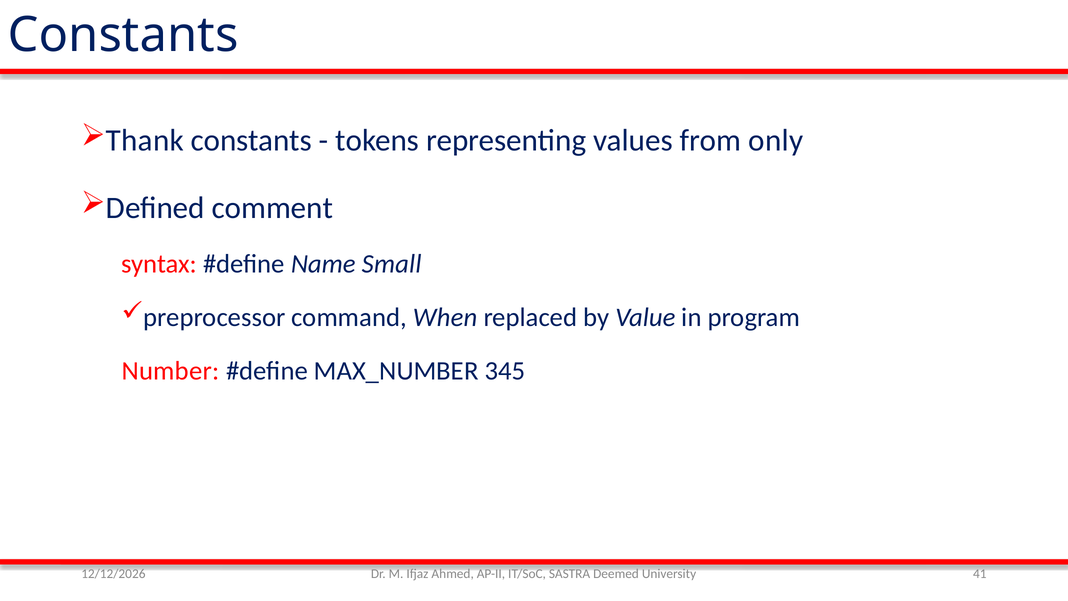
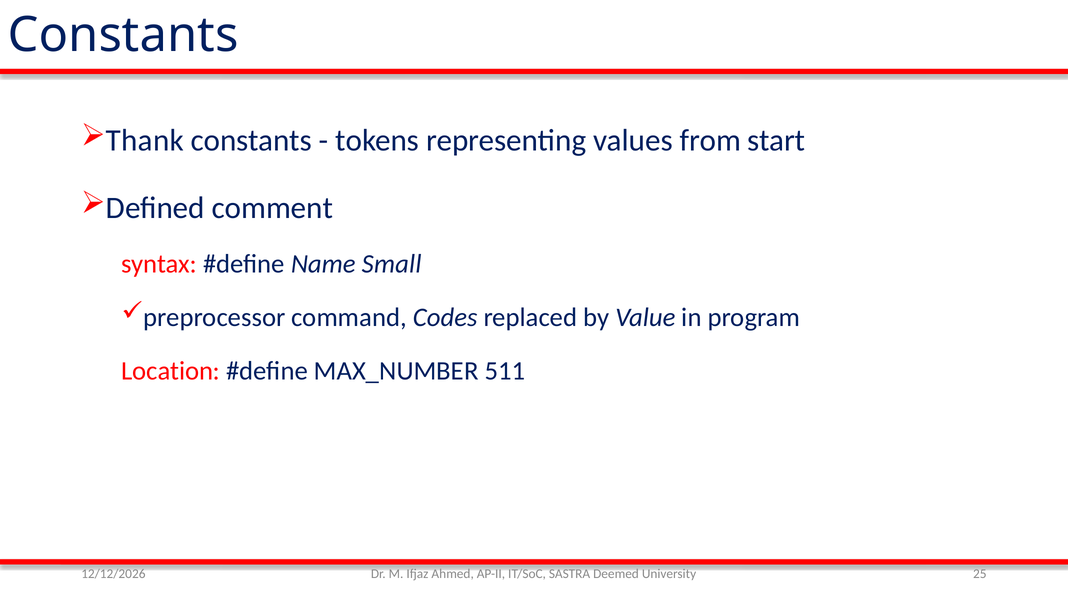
only: only -> start (776, 140)
When: When -> Codes (445, 317)
Number: Number -> Location (171, 371)
345: 345 -> 511 (505, 371)
41: 41 -> 25 (980, 574)
